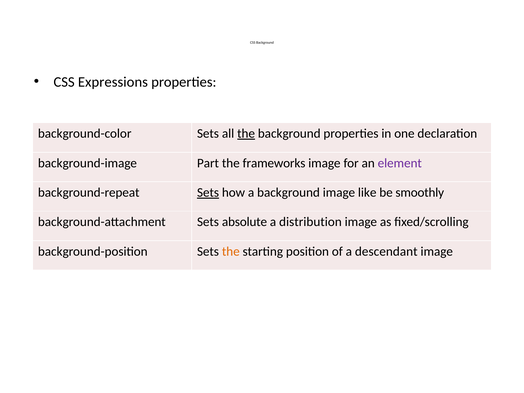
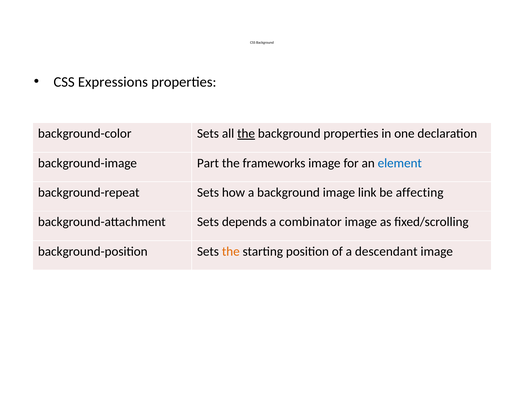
element colour: purple -> blue (400, 163)
Sets underline: present -> none (208, 193)
like: like -> link (367, 193)
smoothly: smoothly -> affecting (420, 193)
absolute: absolute -> depends (244, 222)
distribution: distribution -> combinator (310, 222)
